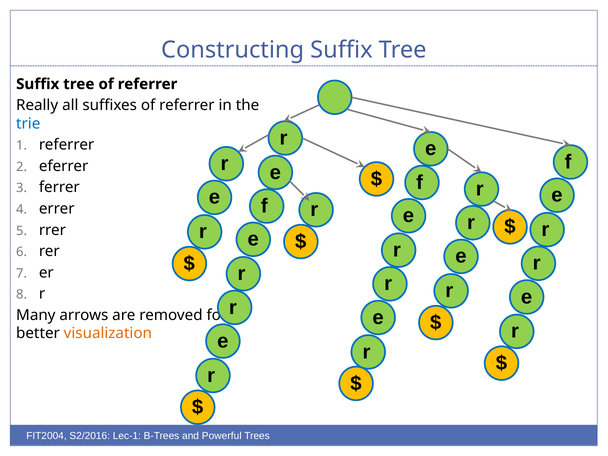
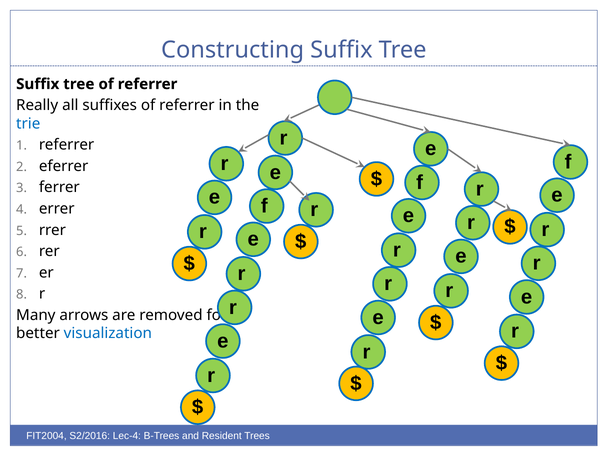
visualization colour: orange -> blue (108, 333)
Lec-1: Lec-1 -> Lec-4 (127, 436)
Powerful: Powerful -> Resident (222, 436)
